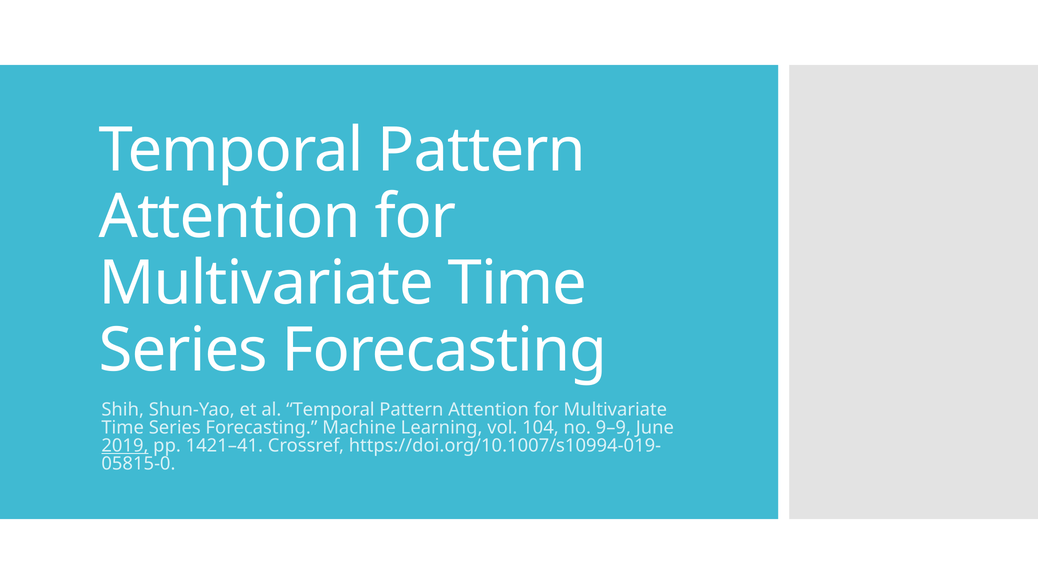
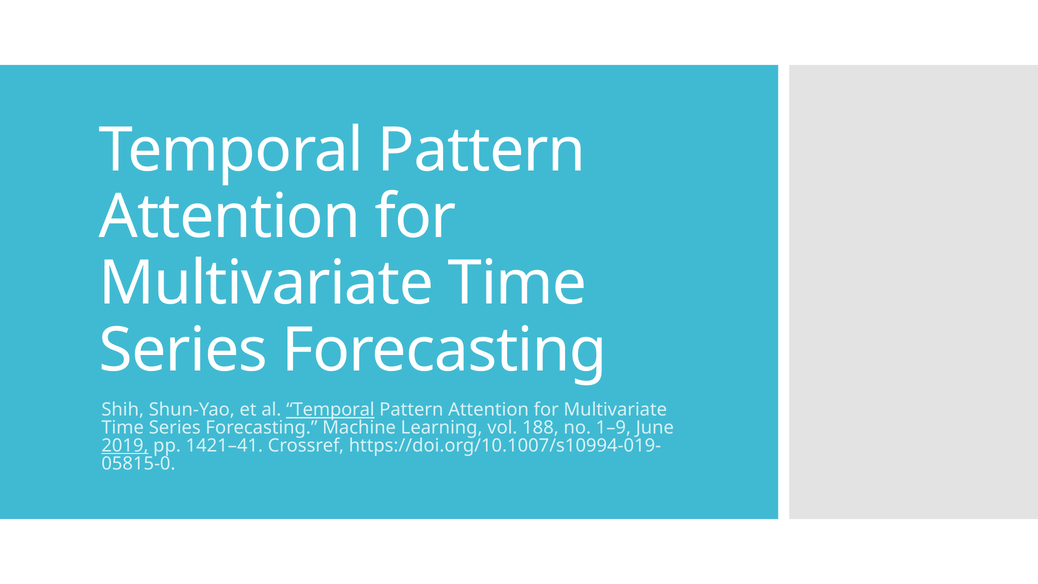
Temporal underline: none -> present (330, 410)
104: 104 -> 188 (540, 428)
9–9: 9–9 -> 1–9 (613, 428)
